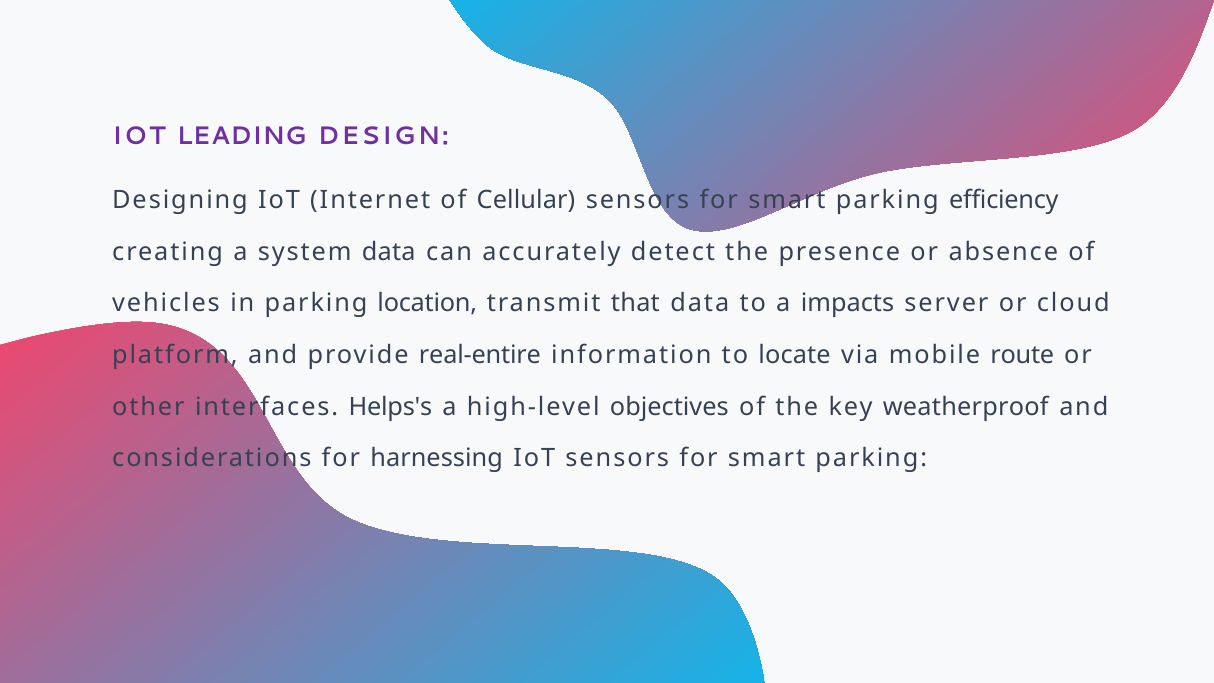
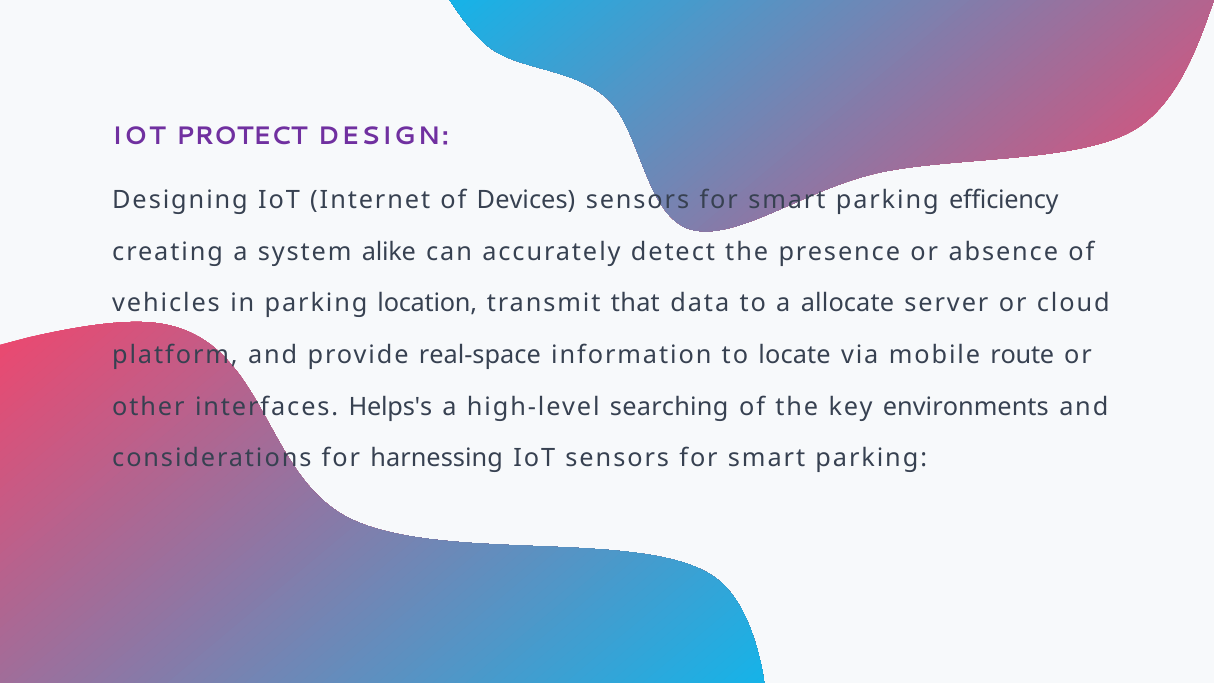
LEADING: LEADING -> PROTECT (242, 136)
Cellular: Cellular -> Devices (526, 200)
system data: data -> alike (389, 252)
impacts: impacts -> allocate (847, 303)
real-entire: real-entire -> real-space (480, 355)
objectives: objectives -> searching (669, 407)
weatherproof: weatherproof -> environments (966, 407)
